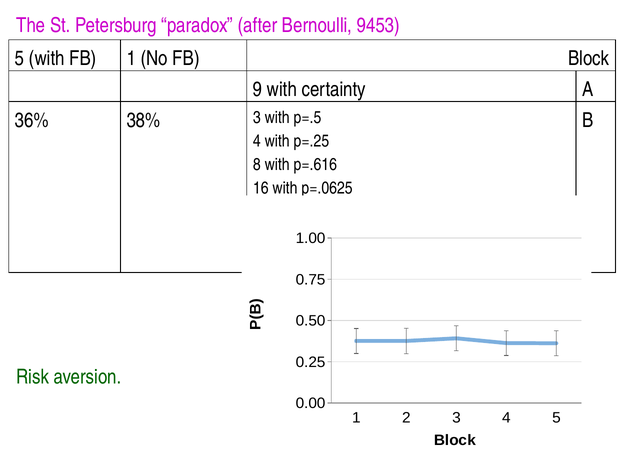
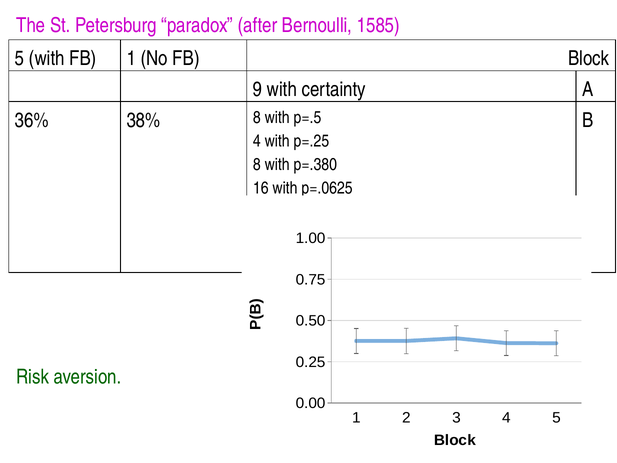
9453: 9453 -> 1585 (378, 25)
38% 3: 3 -> 8 (257, 118)
p=.616: p=.616 -> p=.380 (315, 165)
